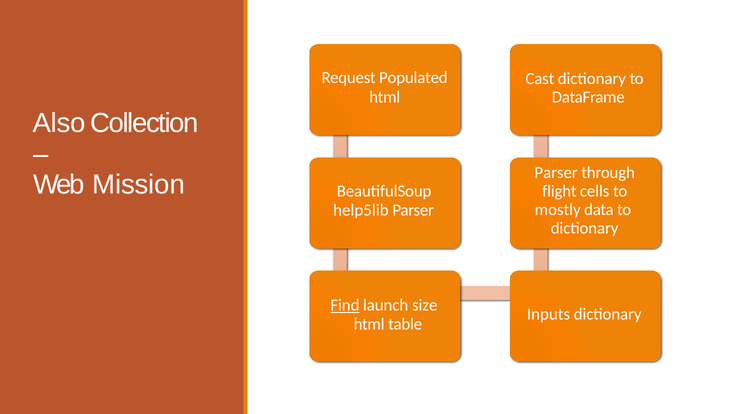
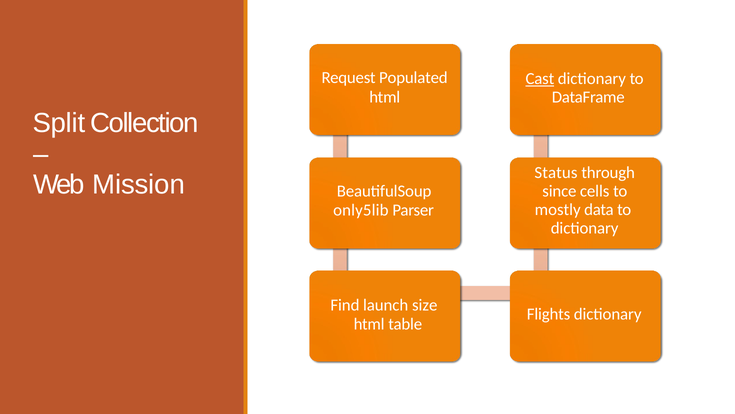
Cast underline: none -> present (540, 79)
Also: Also -> Split (59, 123)
Parser: Parser -> Status (556, 173)
flight: flight -> since (559, 191)
help5lib: help5lib -> only5lib (361, 210)
Find underline: present -> none (345, 305)
Inputs: Inputs -> Flights (549, 314)
